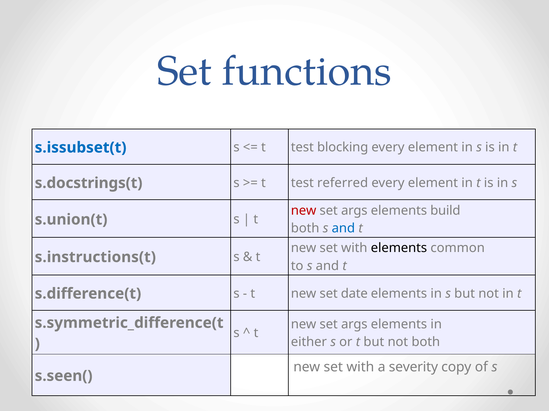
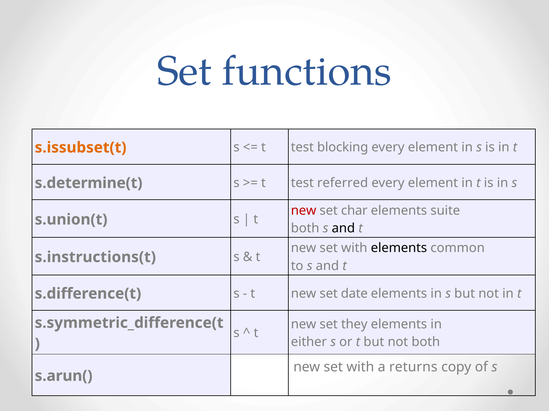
s.issubset(t colour: blue -> orange (81, 148)
s.docstrings(t: s.docstrings(t -> s.determine(t (89, 183)
args: args -> char (354, 211)
build: build -> suite (445, 211)
and colour: blue -> black (343, 229)
args: args -> they (354, 325)
severity: severity -> returns (413, 367)
s.seen(: s.seen( -> s.arun( (64, 377)
